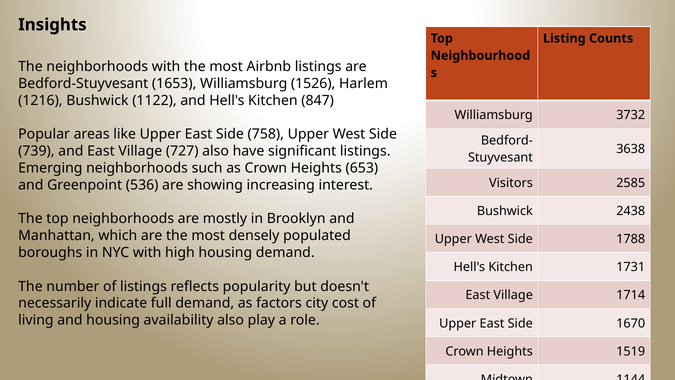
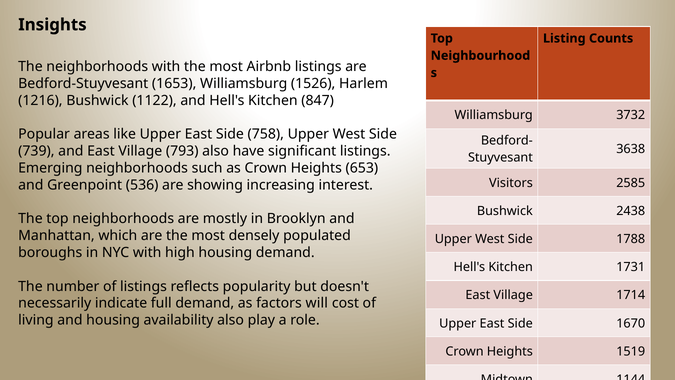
727: 727 -> 793 (182, 151)
city: city -> will (317, 303)
